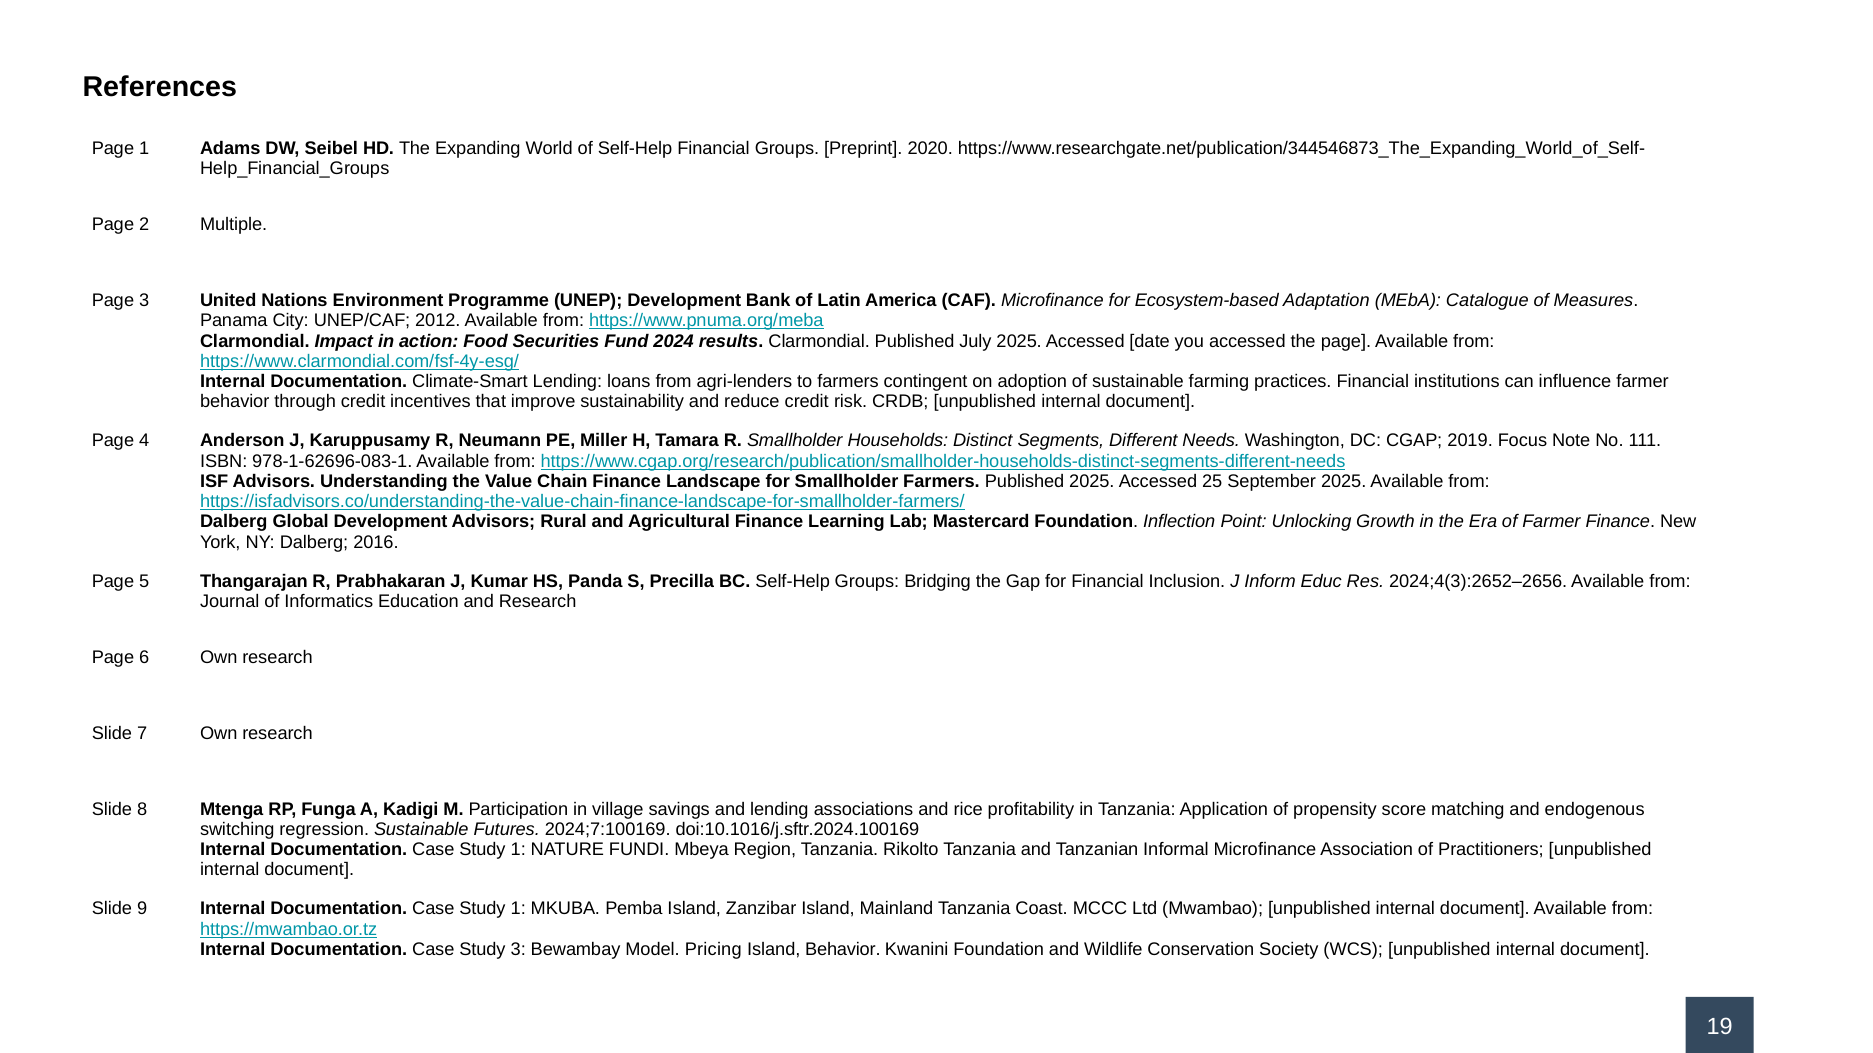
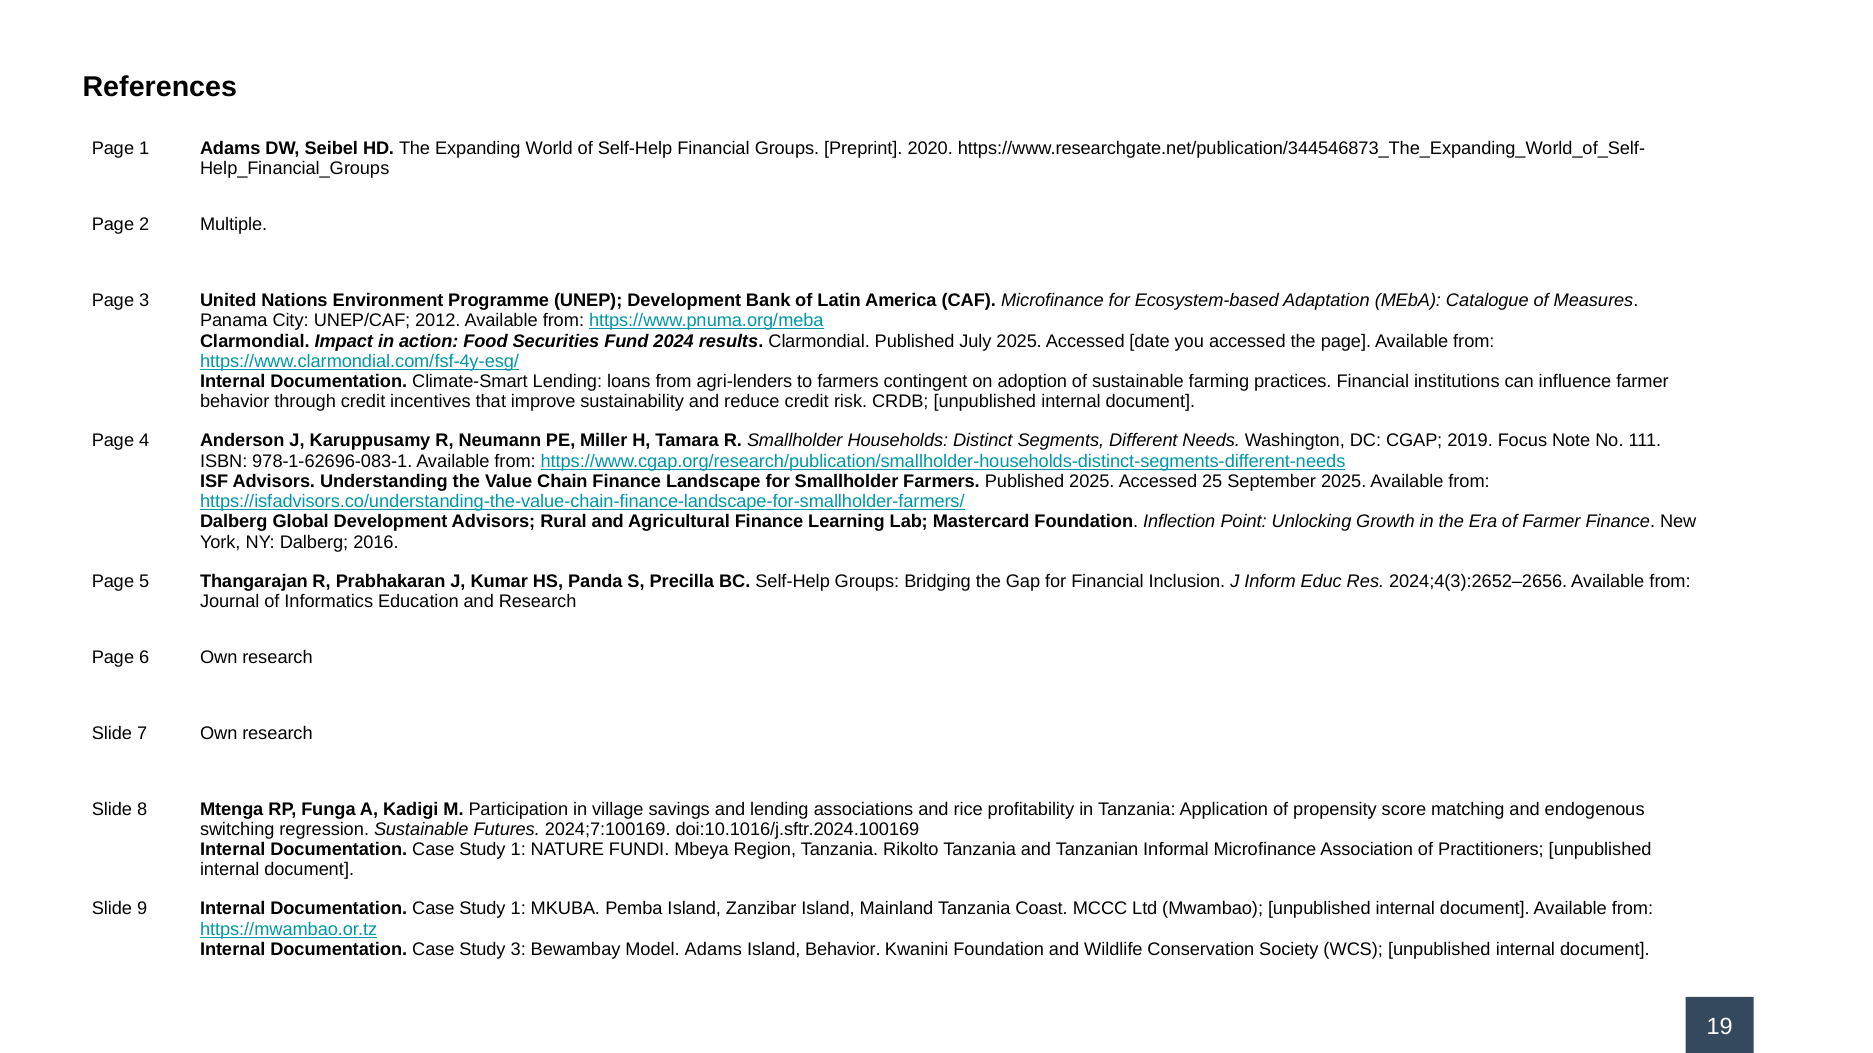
Model Pricing: Pricing -> Adams (713, 950)
